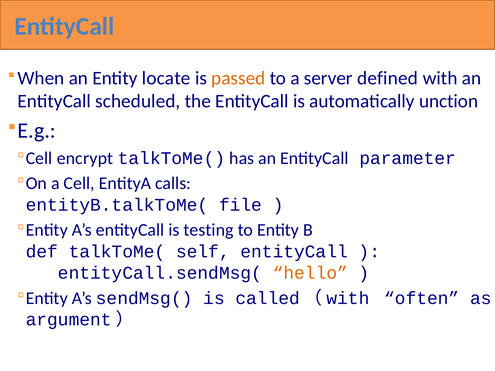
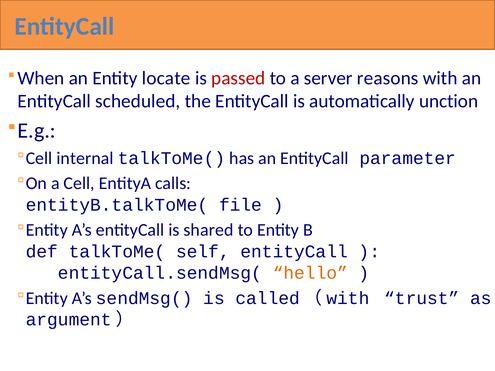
passed colour: orange -> red (238, 78)
defined: defined -> reasons (388, 78)
encrypt: encrypt -> internal (85, 158)
testing: testing -> shared (209, 230)
often: often -> trust (422, 298)
